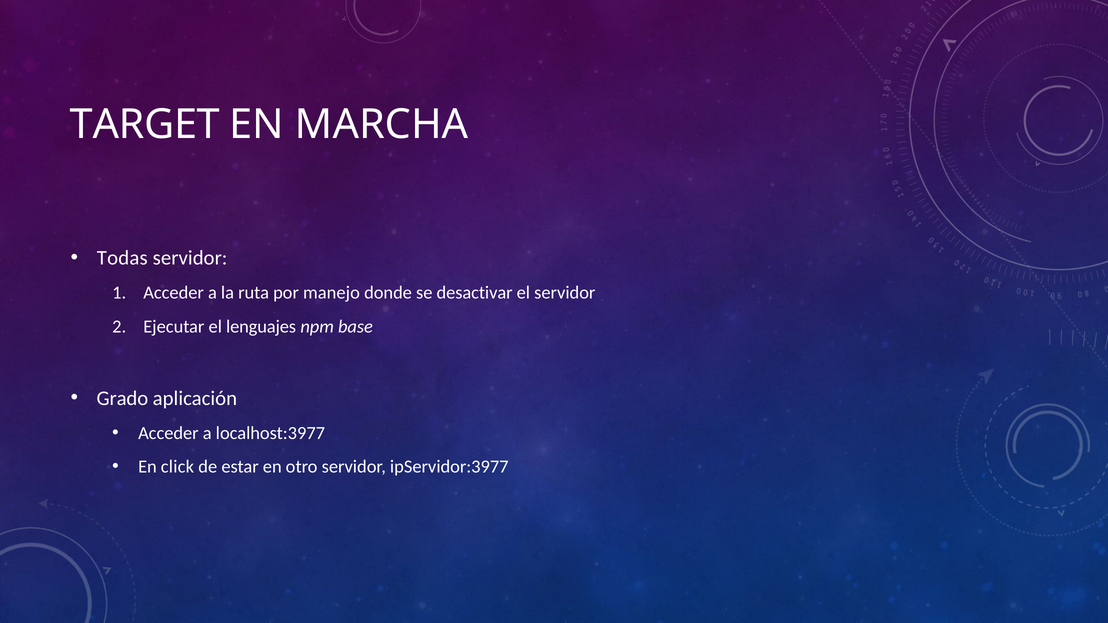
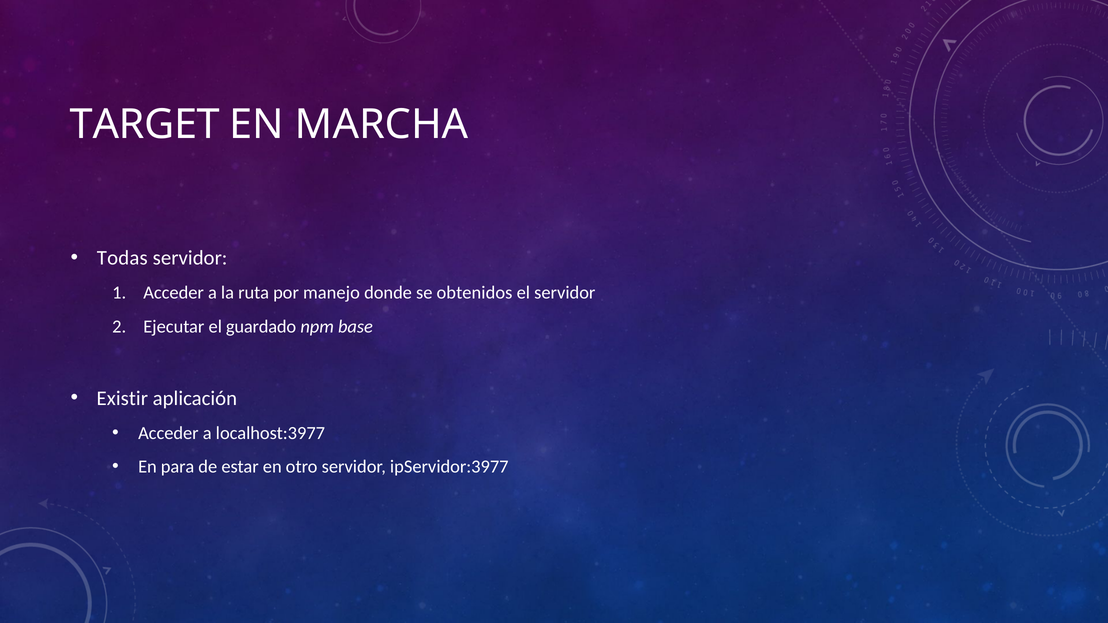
desactivar: desactivar -> obtenidos (475, 293)
lenguajes: lenguajes -> guardado (261, 327)
Grado: Grado -> Existir (122, 398)
click: click -> para (178, 467)
